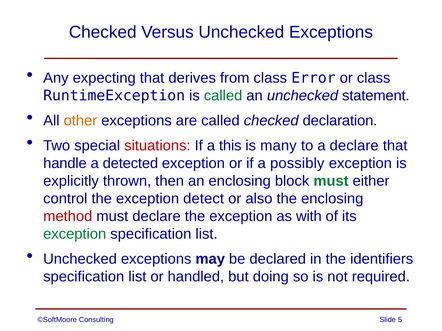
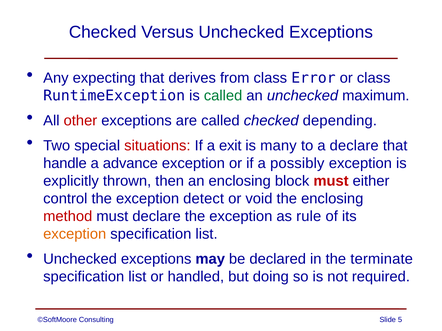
statement: statement -> maximum (376, 96)
other colour: orange -> red (80, 121)
declaration: declaration -> depending (340, 121)
this: this -> exit (230, 146)
detected: detected -> advance (130, 163)
must colour: green -> red (331, 181)
also: also -> void (259, 199)
with: with -> rule (309, 217)
exception colour: green -> orange (75, 234)
identifiers: identifiers -> terminate (382, 259)
